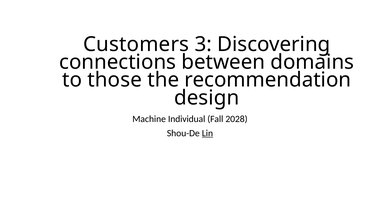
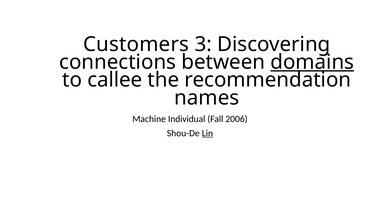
domains underline: none -> present (312, 62)
those: those -> callee (115, 80)
design: design -> names (207, 98)
2028: 2028 -> 2006 (236, 119)
